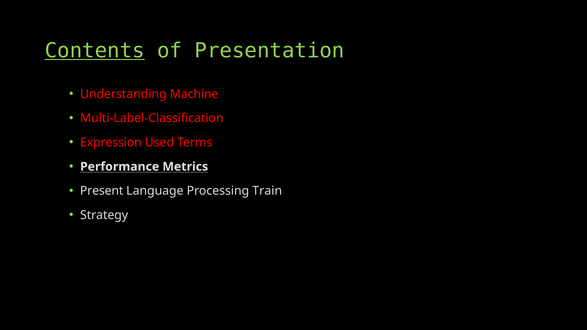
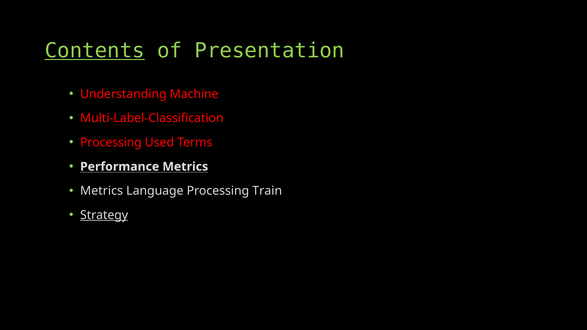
Expression: Expression -> Processing (111, 143)
Present: Present -> Metrics (102, 191)
Strategy underline: none -> present (104, 215)
